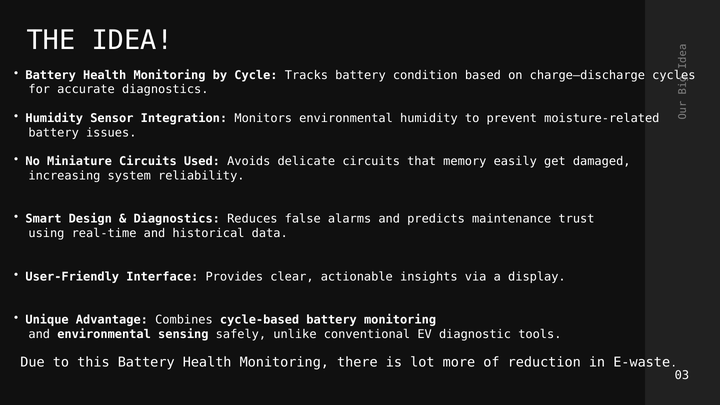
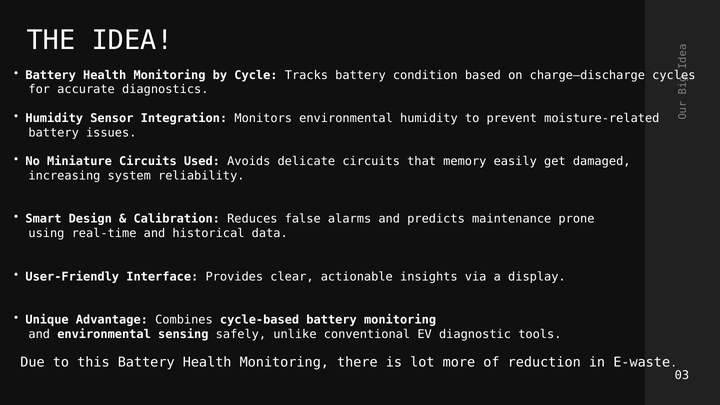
Diagnostics: Diagnostics -> Calibration (177, 219)
trust: trust -> prone (577, 219)
